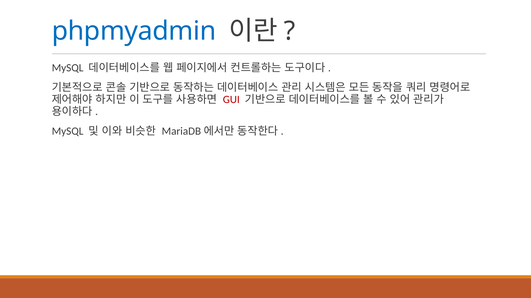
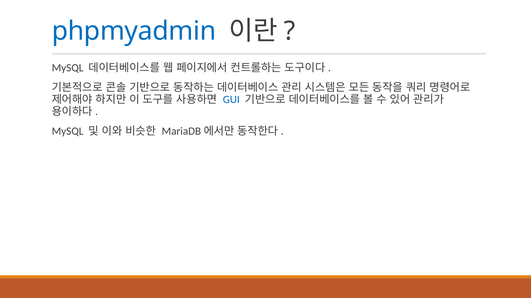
GUI colour: red -> blue (231, 100)
